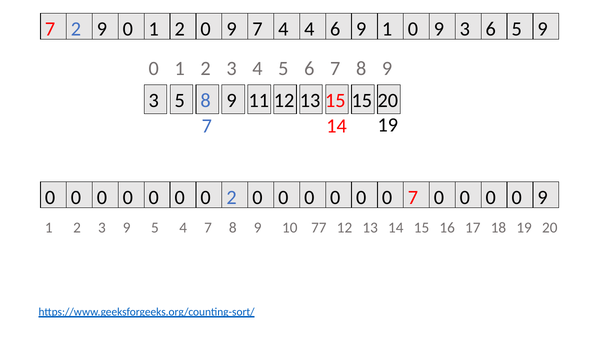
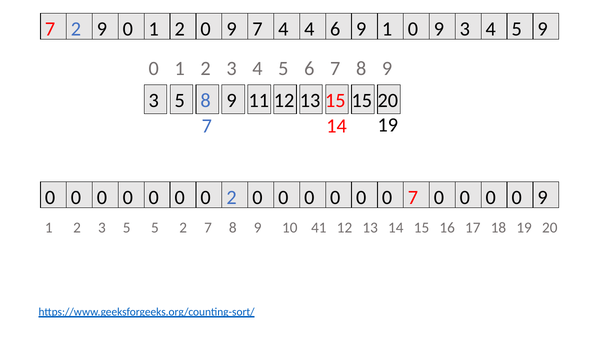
9 3 6: 6 -> 4 (491, 29)
2 3 9: 9 -> 5 (127, 227)
5 4: 4 -> 2 (183, 227)
77: 77 -> 41 (319, 227)
